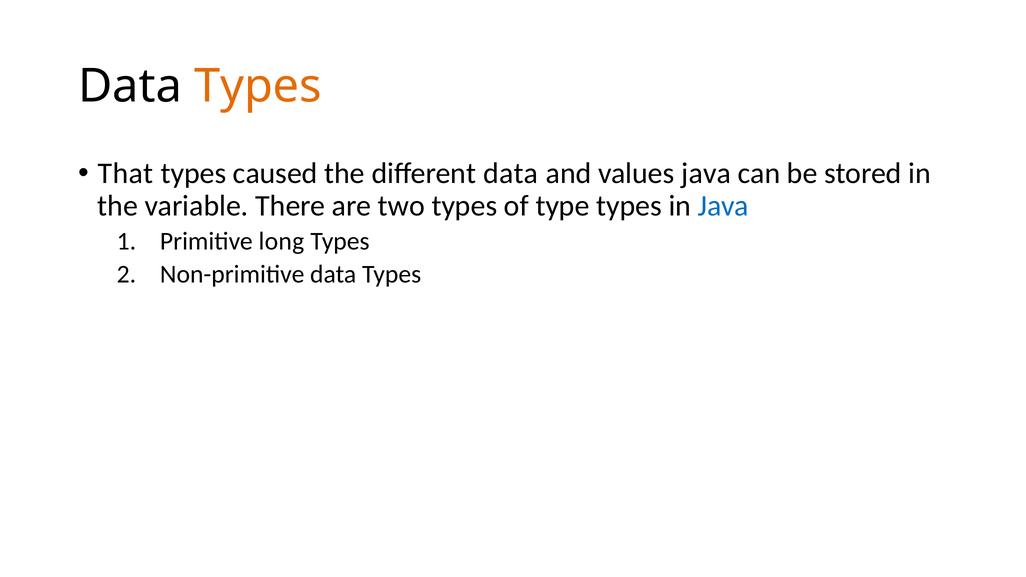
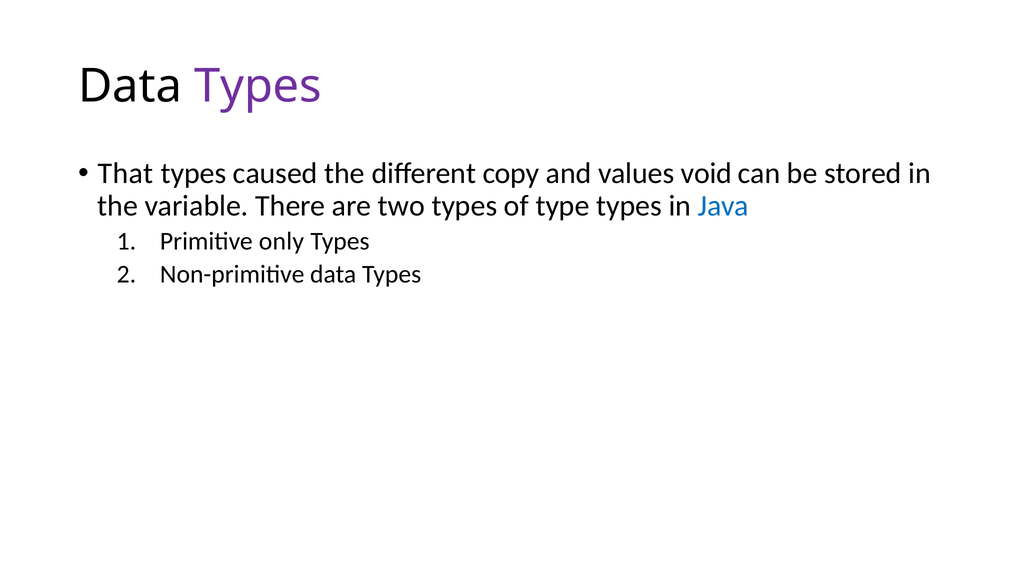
Types colour: orange -> purple (258, 86)
different data: data -> copy (511, 173)
values java: java -> void (706, 173)
long: long -> only (281, 241)
